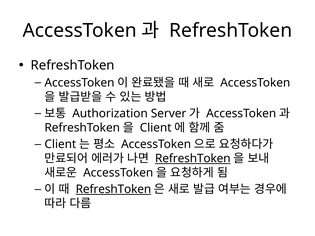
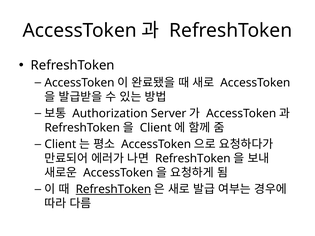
RefreshToken underline: present -> none (193, 159)
